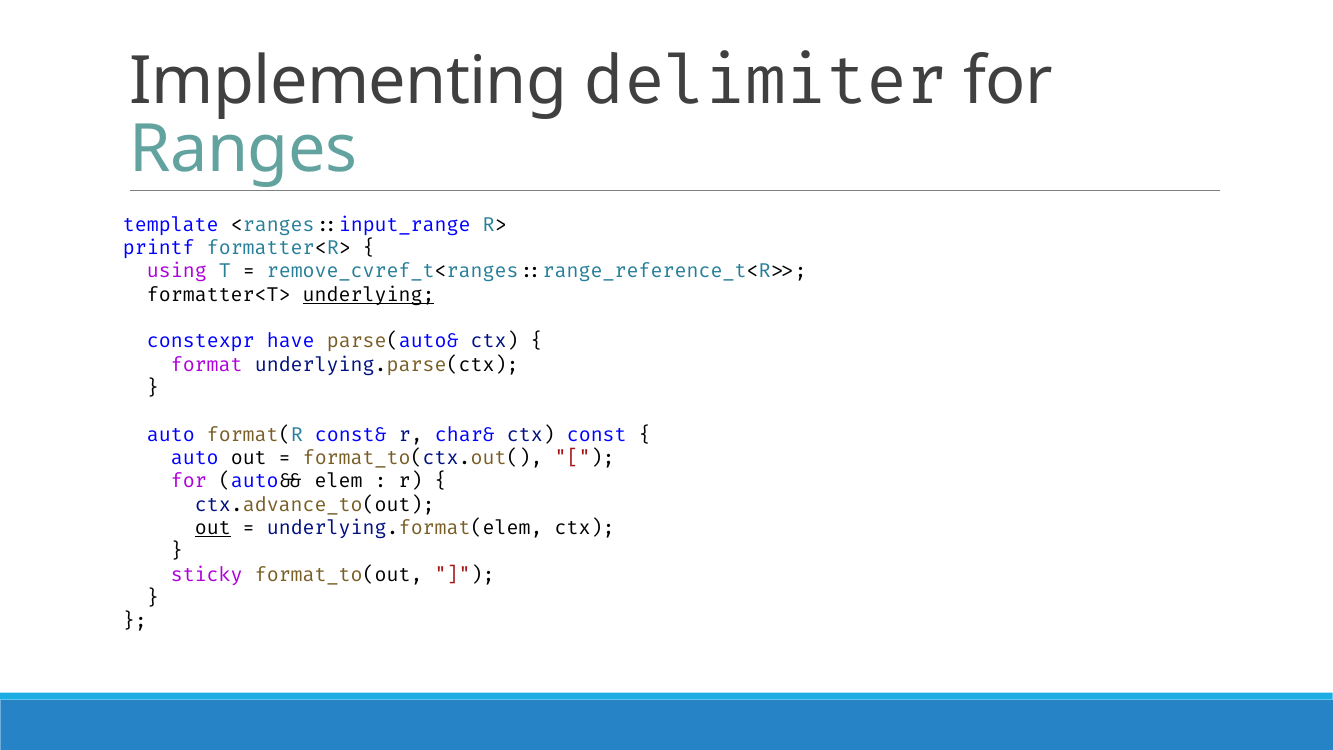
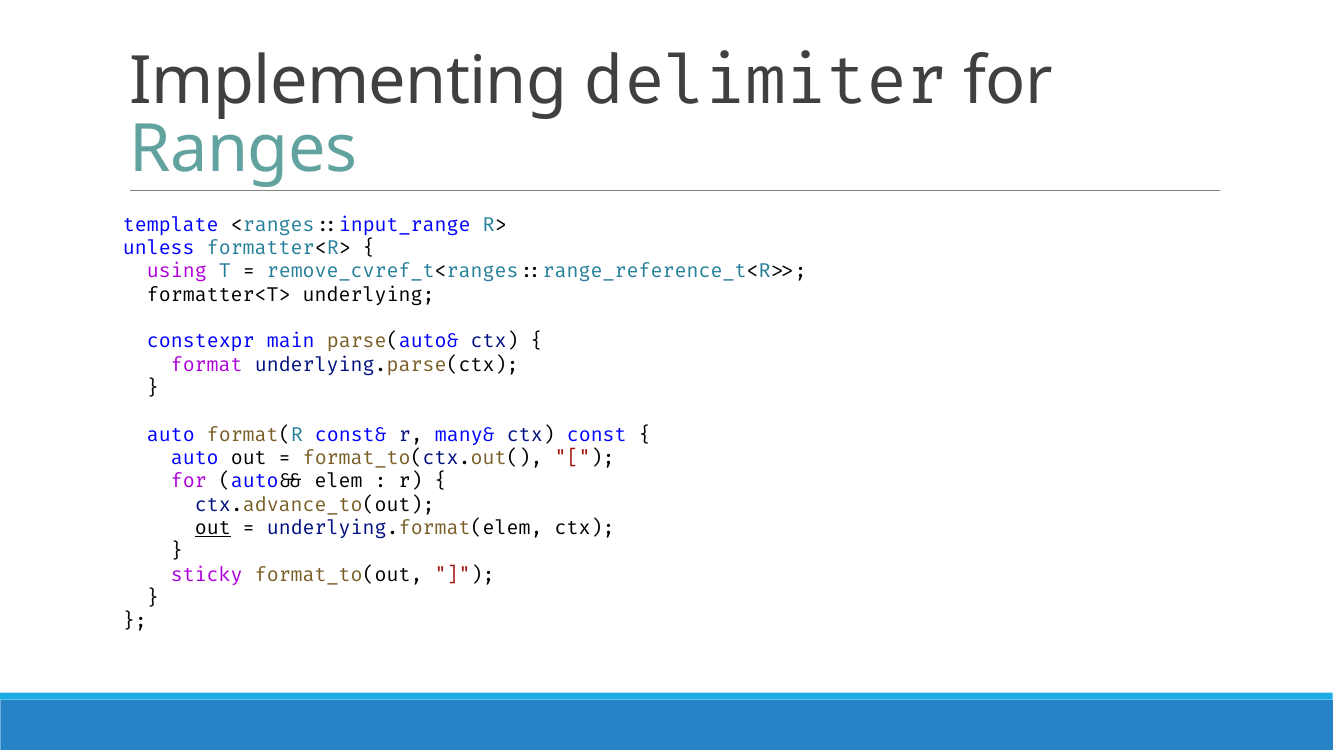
printf: printf -> unless (159, 248)
underlying underline: present -> none (369, 295)
have: have -> main (291, 341)
char&: char& -> many& (465, 435)
